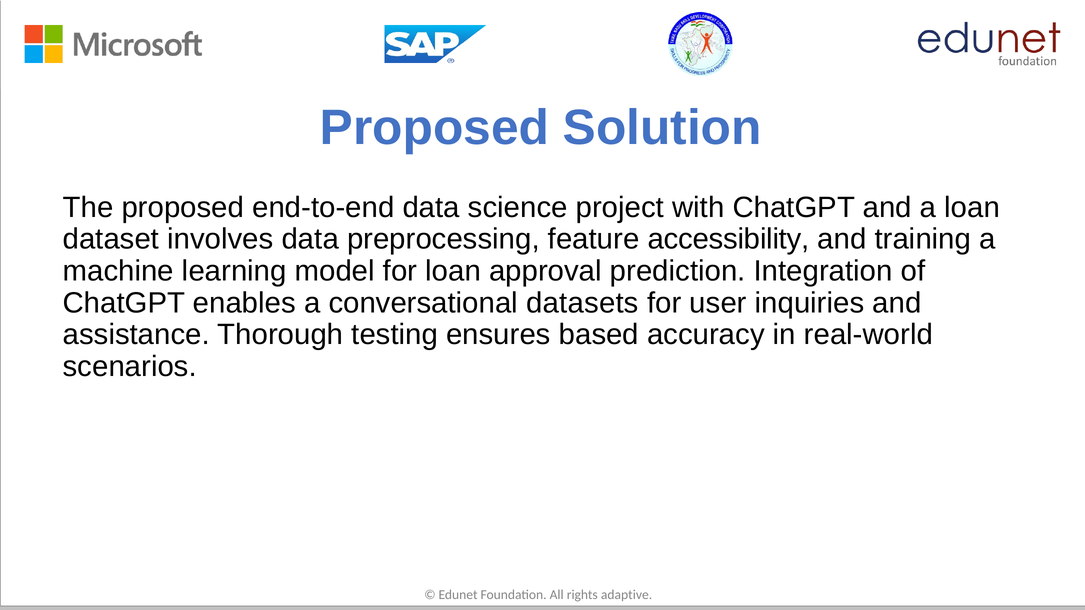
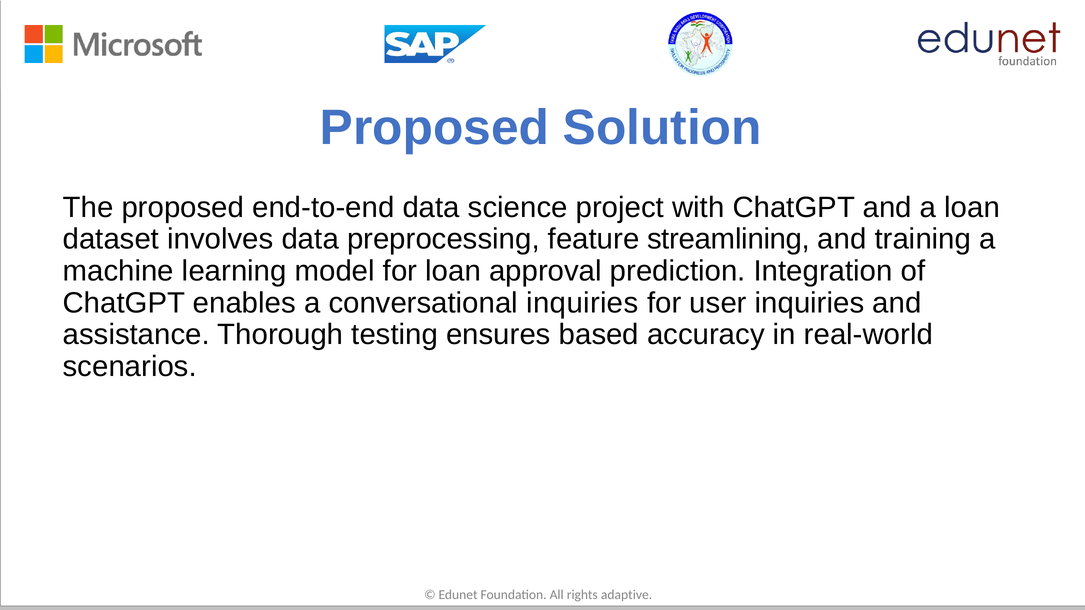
accessibility: accessibility -> streamlining (729, 239)
conversational datasets: datasets -> inquiries (582, 303)
